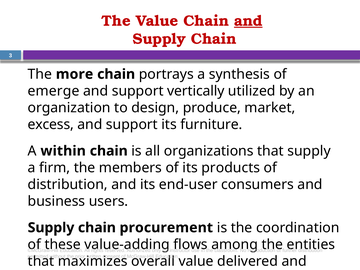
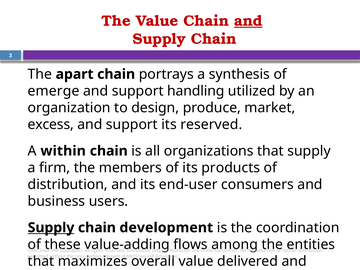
more: more -> apart (75, 74)
vertically: vertically -> handling (196, 91)
its furniture: furniture -> reserved (211, 125)
Supply underline: none -> present (51, 228)
procurement: procurement -> development (166, 228)
